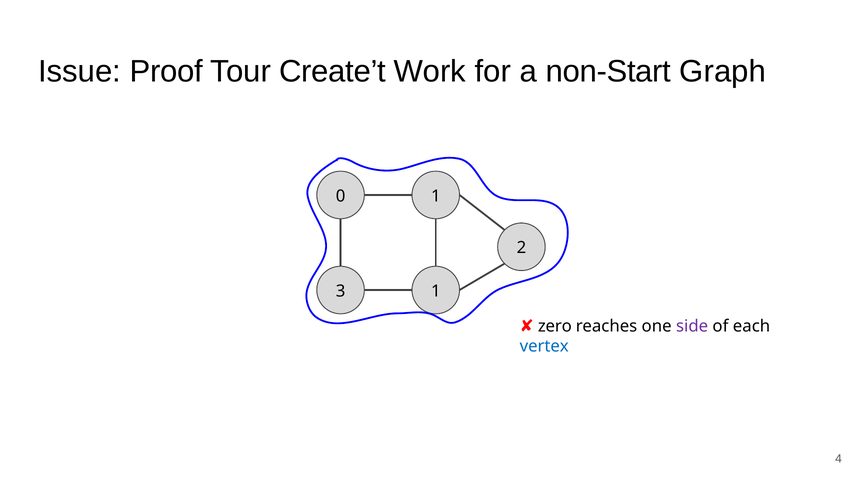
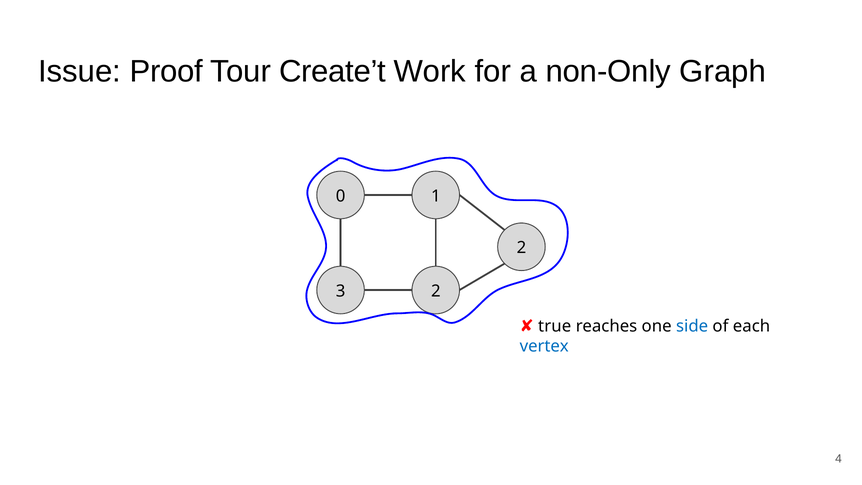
non-Start: non-Start -> non-Only (608, 71)
3 1: 1 -> 2 (436, 291)
zero: zero -> true (555, 326)
side colour: purple -> blue (692, 326)
